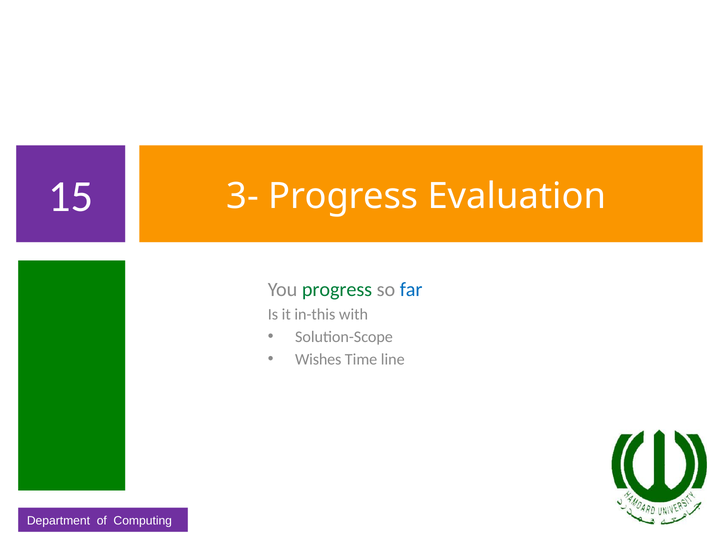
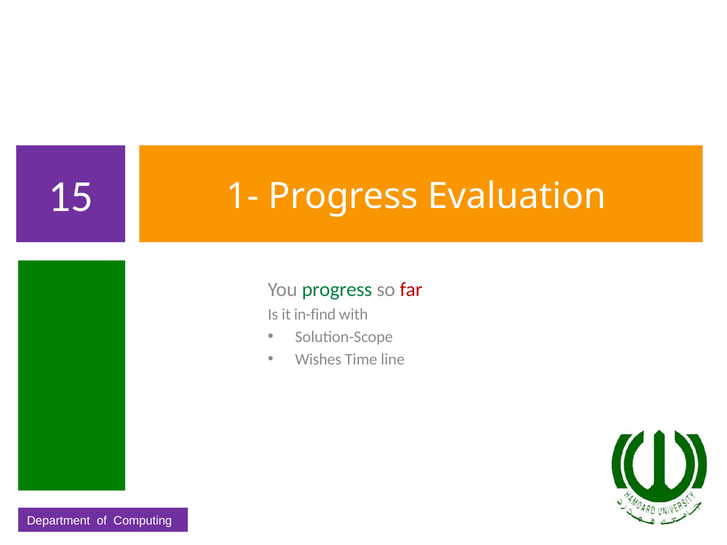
3-: 3- -> 1- (243, 196)
far colour: blue -> red (411, 290)
in-this: in-this -> in-find (315, 315)
